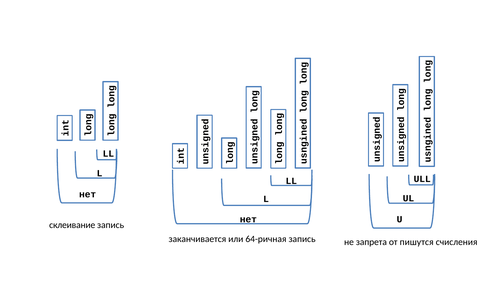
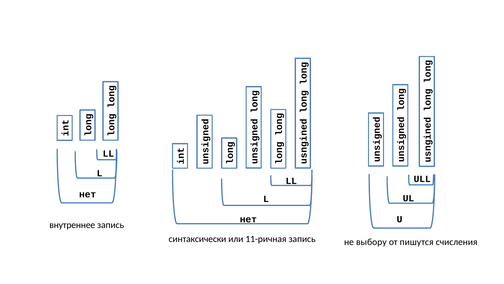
склеивание: склеивание -> внутреннее (72, 225)
заканчивается: заканчивается -> синтаксически (197, 239)
64-ричная: 64-ричная -> 11-ричная (266, 239)
запрета: запрета -> выбору (371, 242)
